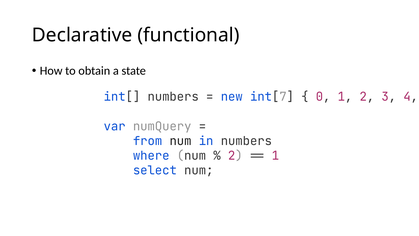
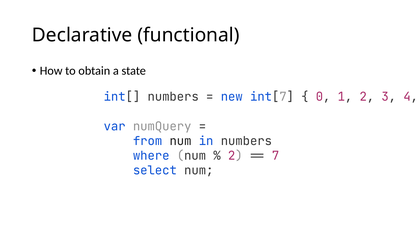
1: 1 -> 7 (275, 155)
